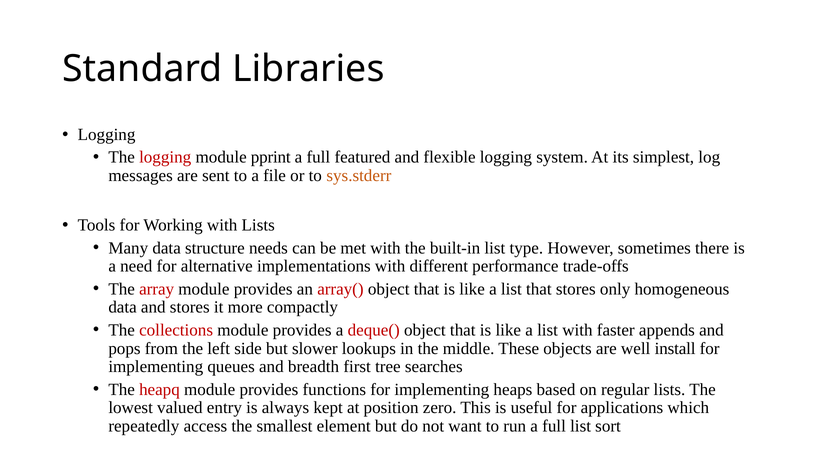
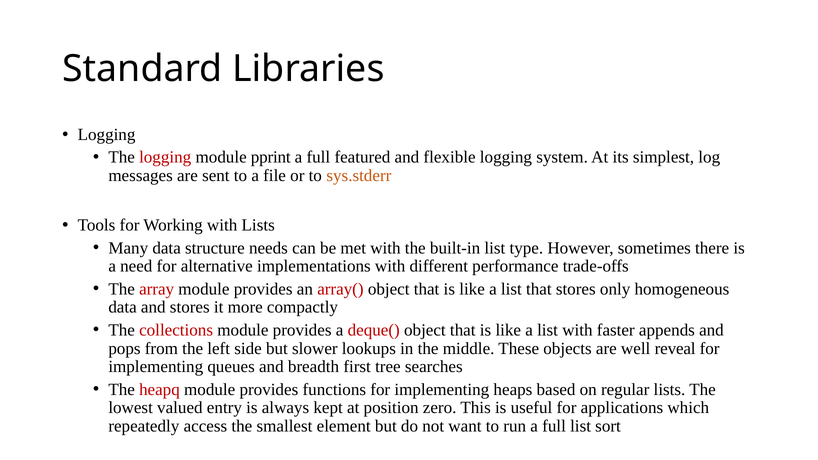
install: install -> reveal (675, 348)
